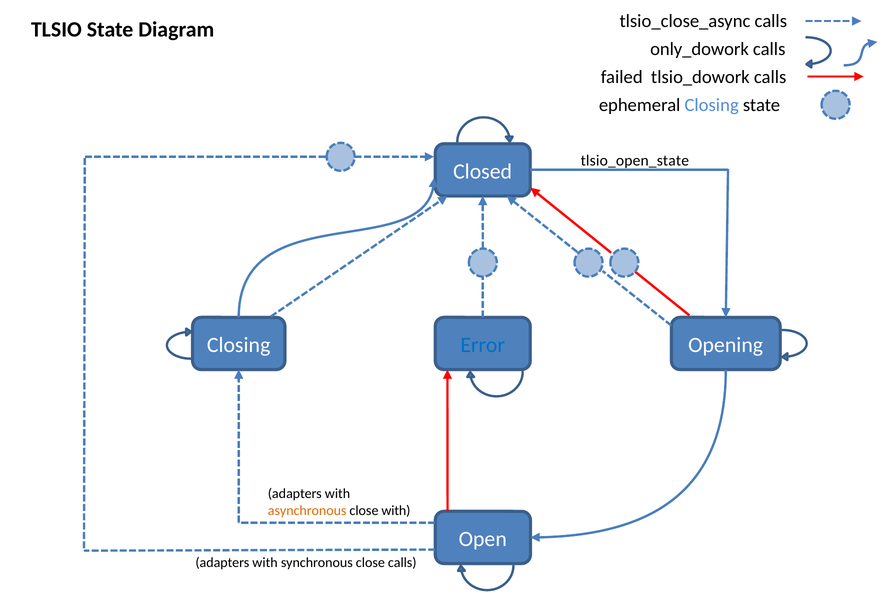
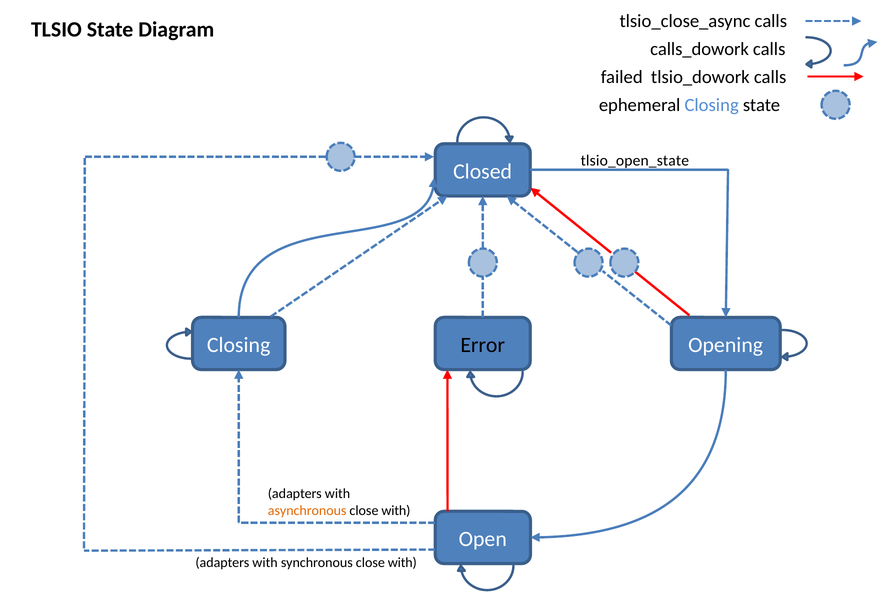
only_dowork: only_dowork -> calls_dowork (700, 49)
Error colour: blue -> black (483, 345)
synchronous close calls: calls -> with (402, 562)
